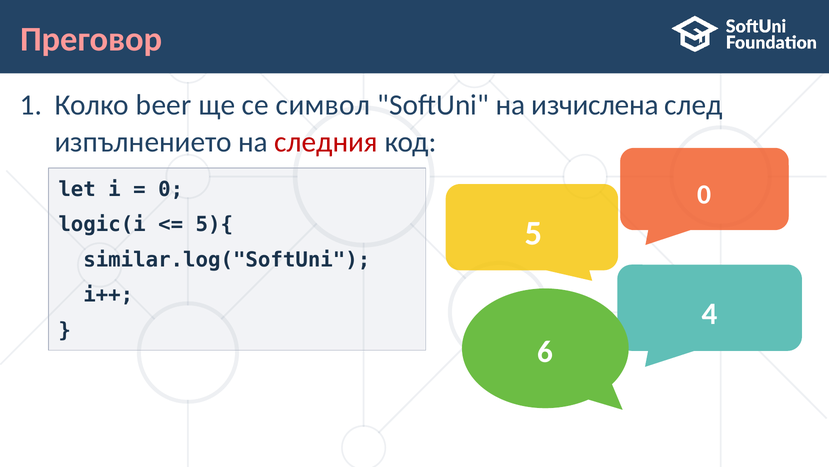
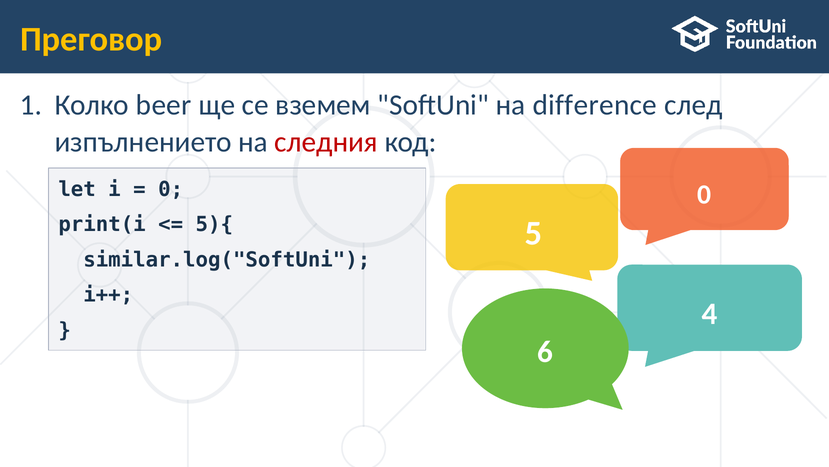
Преговор colour: pink -> yellow (91, 39)
символ: символ -> вземем (323, 105)
изчислена: изчислена -> difference (595, 105)
logic(i: logic(i -> print(i (102, 224)
